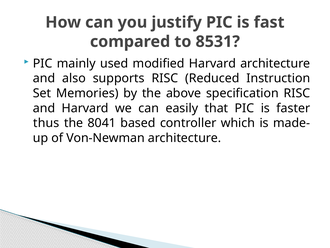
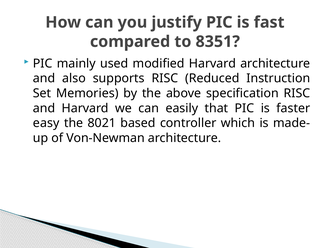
8531: 8531 -> 8351 (218, 42)
thus: thus -> easy (46, 123)
8041: 8041 -> 8021 (102, 123)
